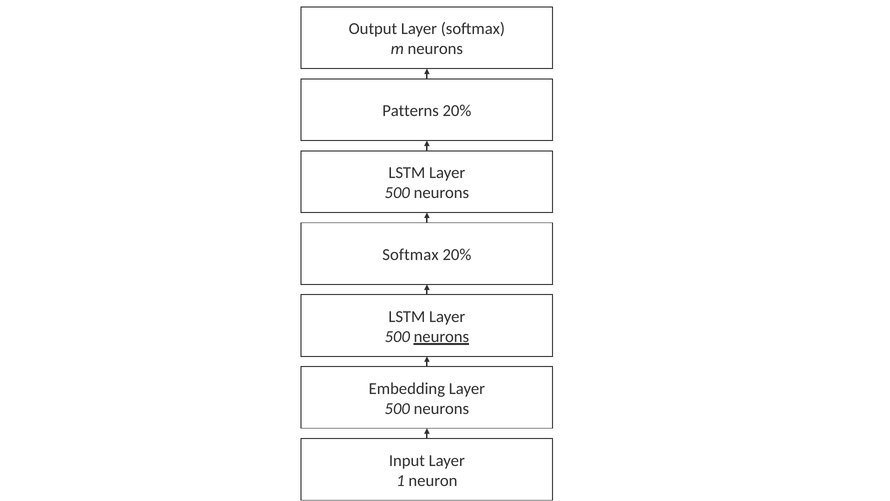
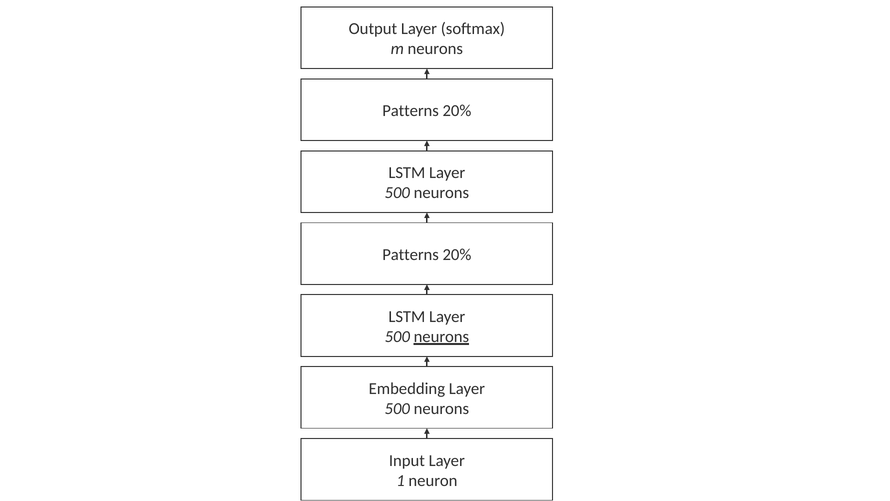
Softmax: Softmax -> Patterns (411, 255)
